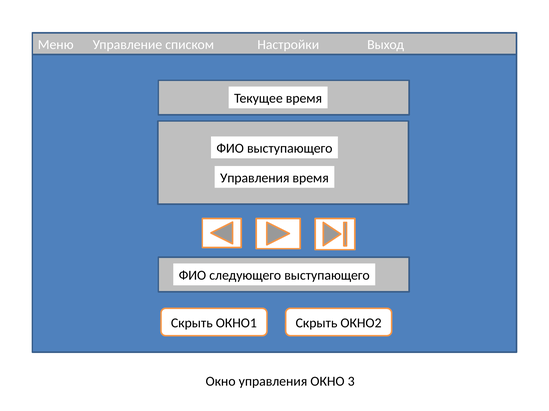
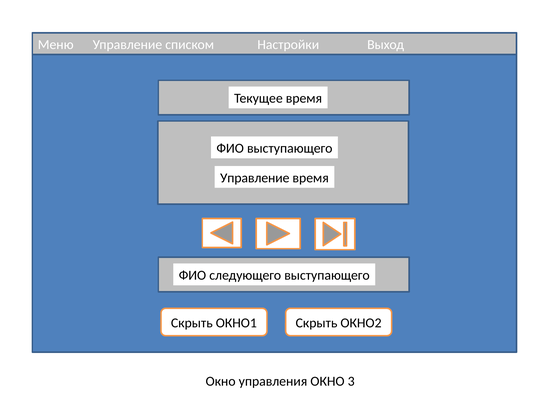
Управления: Управления -> Управление (255, 178)
